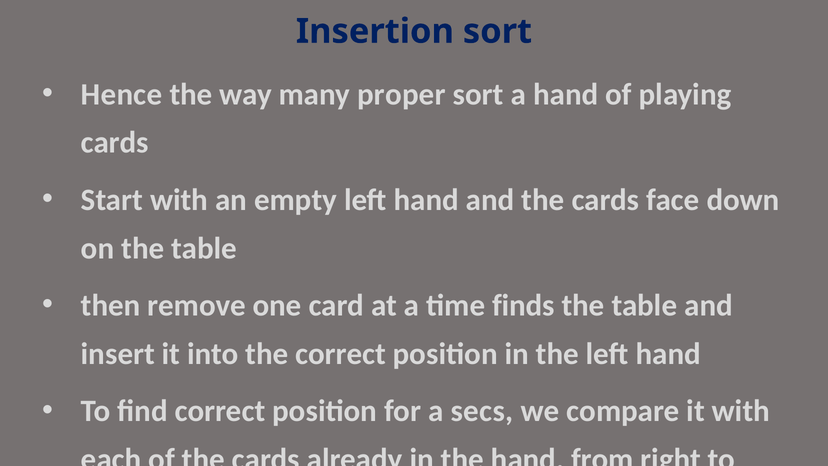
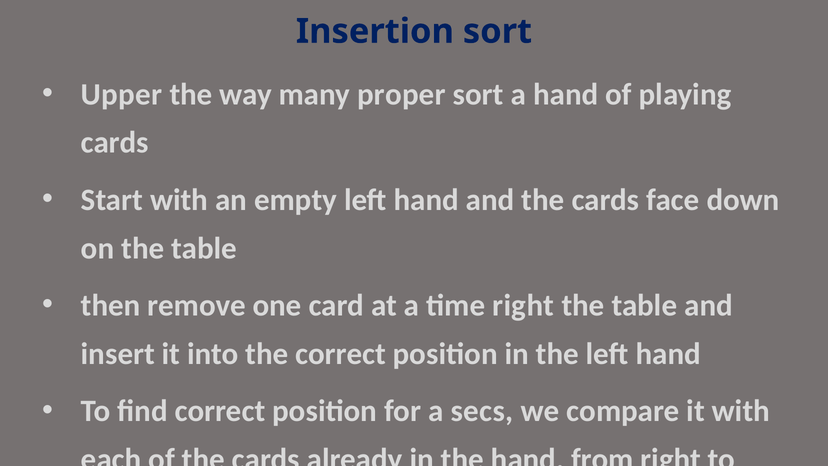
Hence: Hence -> Upper (122, 94)
time finds: finds -> right (523, 305)
